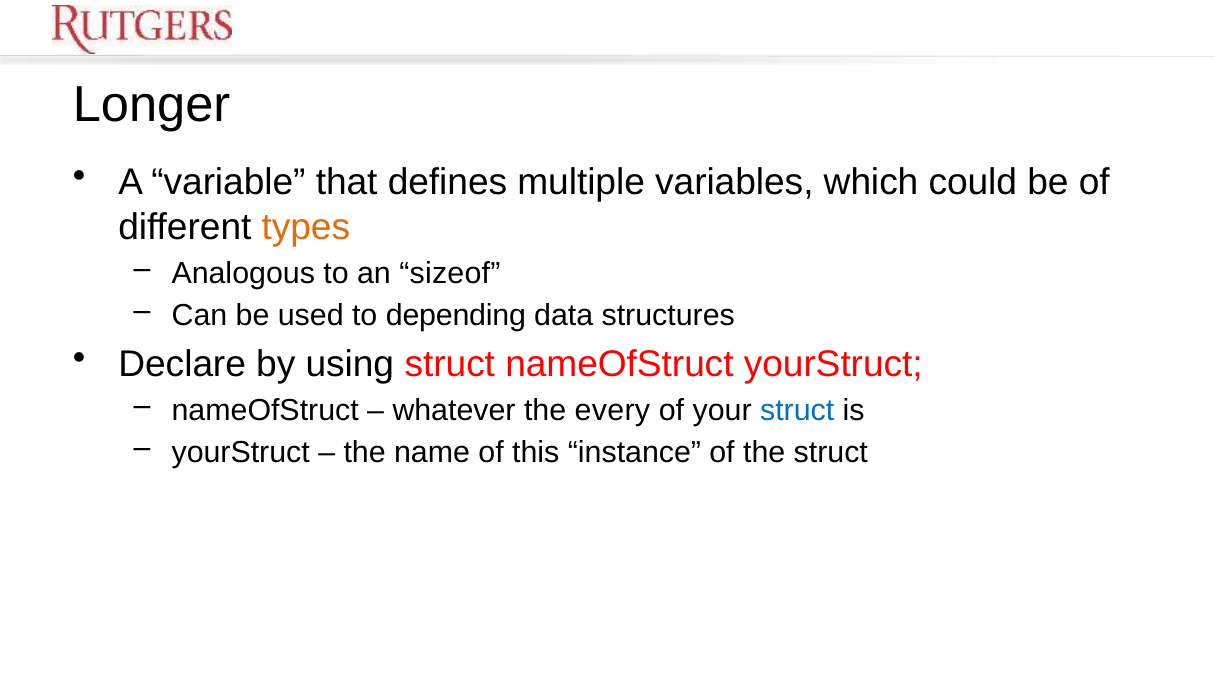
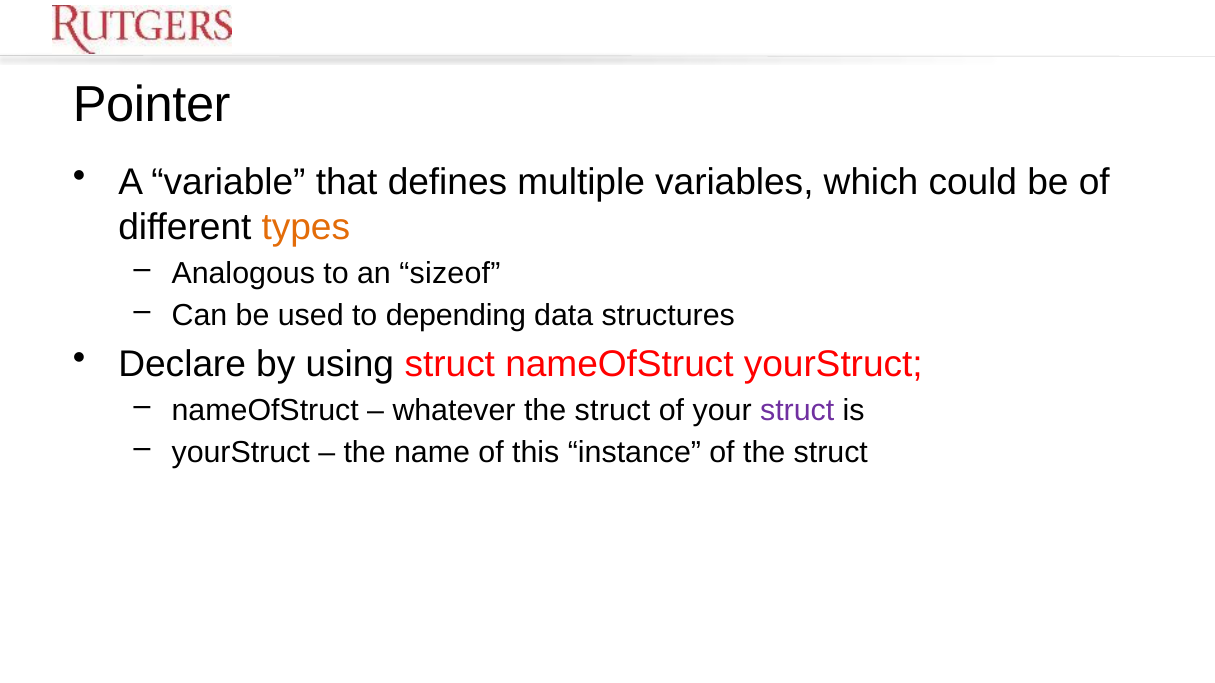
Longer: Longer -> Pointer (152, 105)
whatever the every: every -> struct (612, 410)
struct colour: blue -> purple (797, 410)
